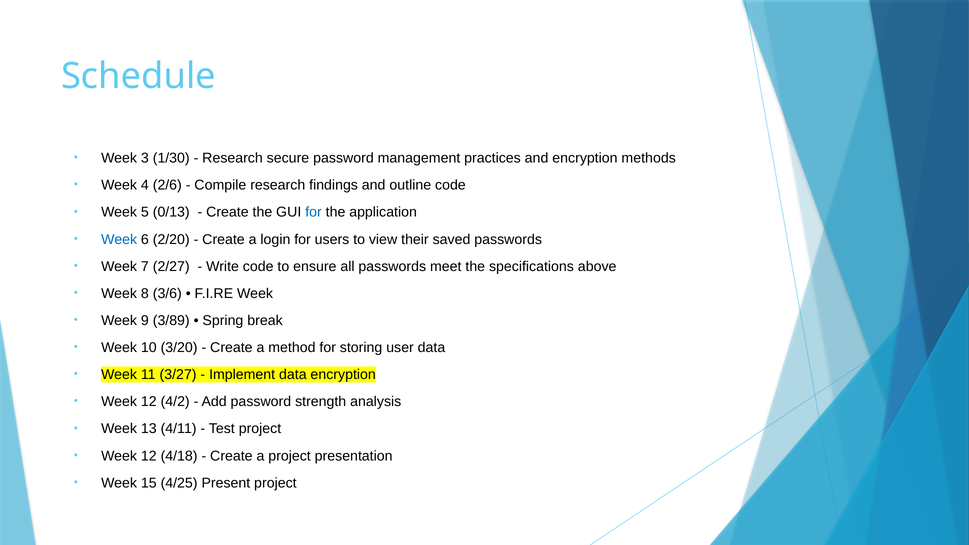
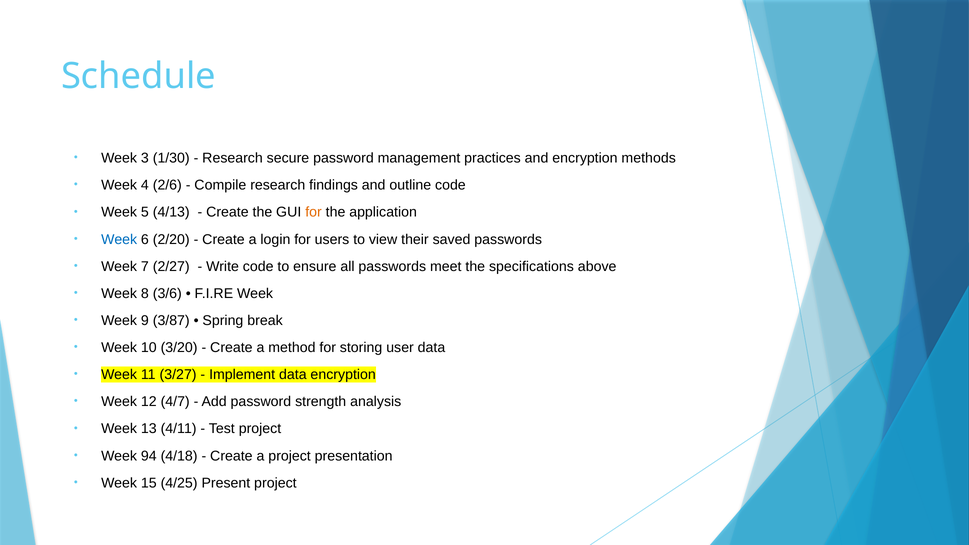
0/13: 0/13 -> 4/13 (171, 212)
for colour: blue -> orange (314, 212)
3/89: 3/89 -> 3/87 (171, 321)
4/2: 4/2 -> 4/7 (175, 402)
12: 12 -> 94 (149, 456)
